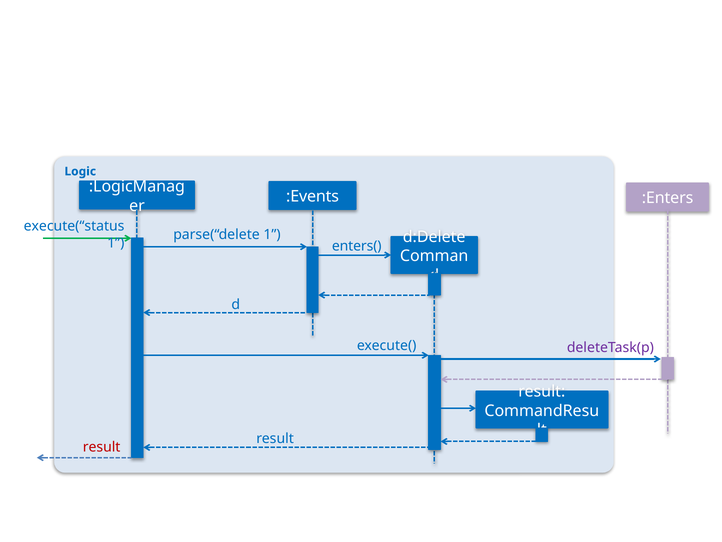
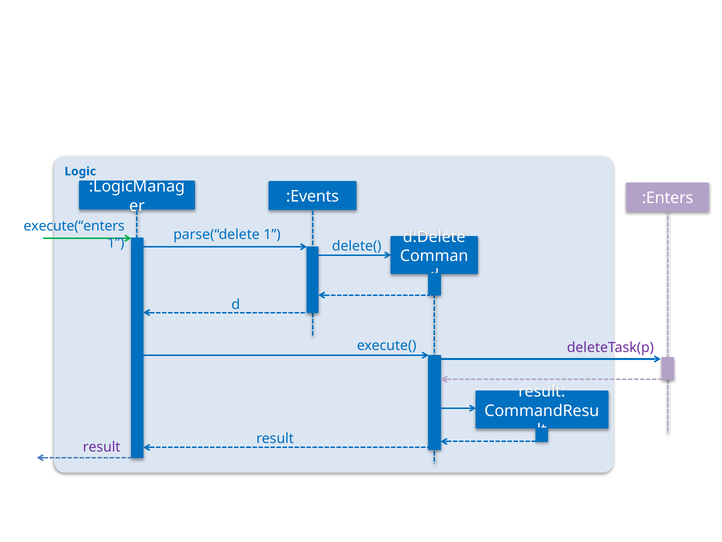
execute(“status: execute(“status -> execute(“enters (74, 226)
enters(: enters( -> delete( (357, 246)
result colour: red -> purple (102, 447)
